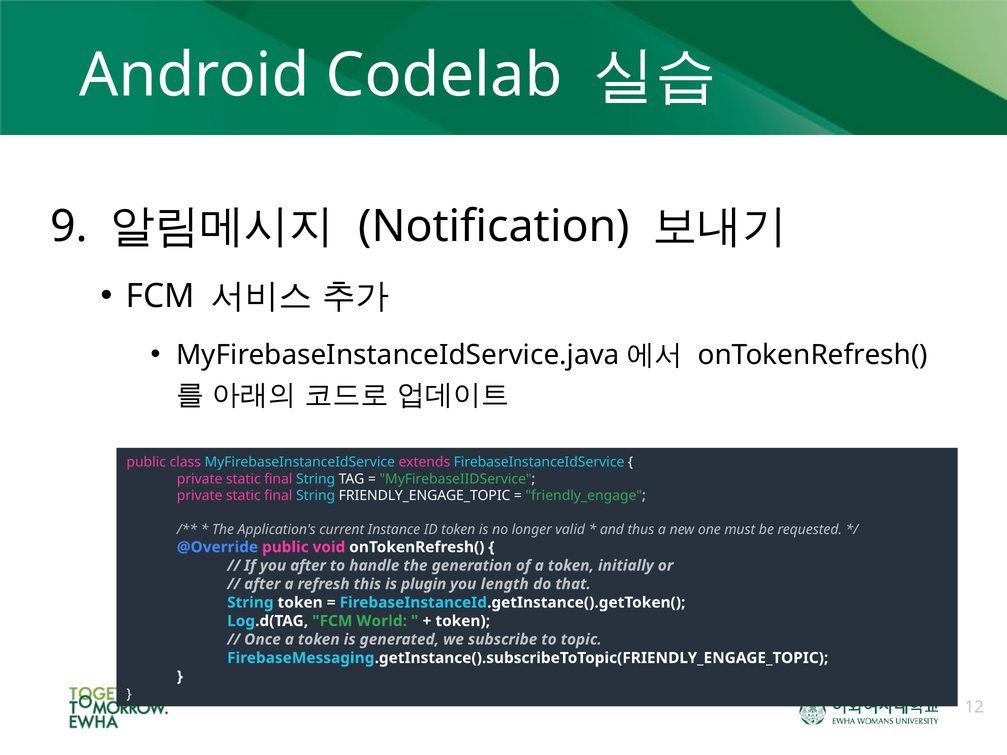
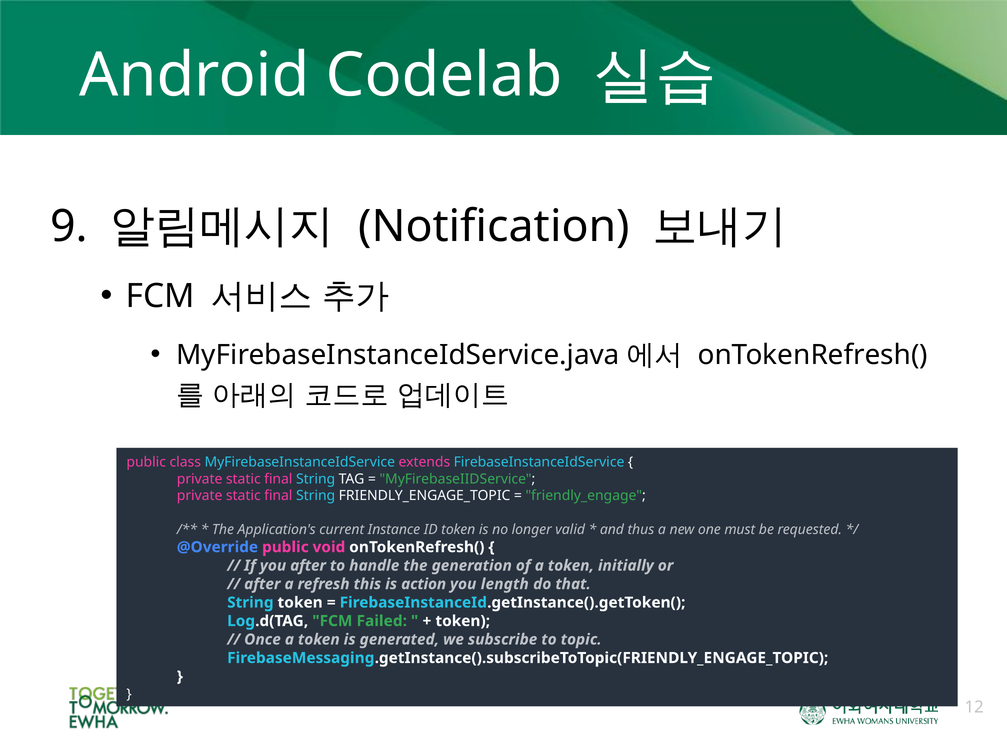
plugin: plugin -> action (424, 584)
World: World -> Failed (382, 621)
